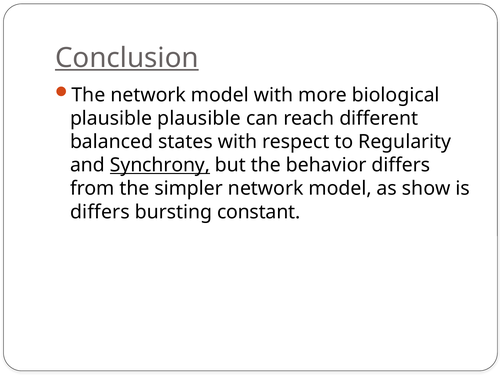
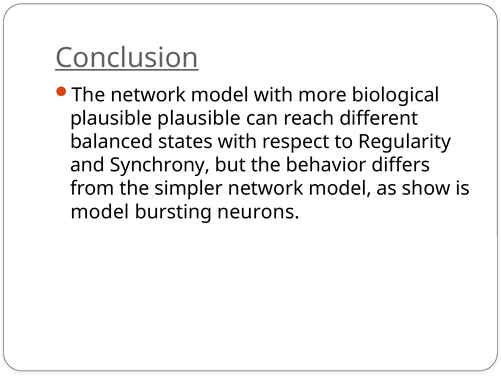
Synchrony underline: present -> none (160, 165)
differs: differs -> model (100, 212)
constant: constant -> neurons (258, 212)
